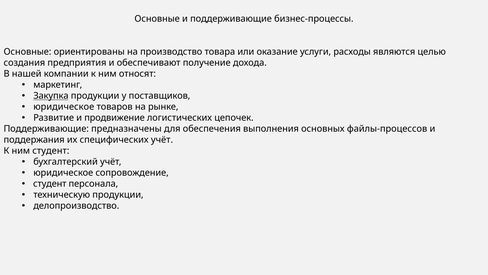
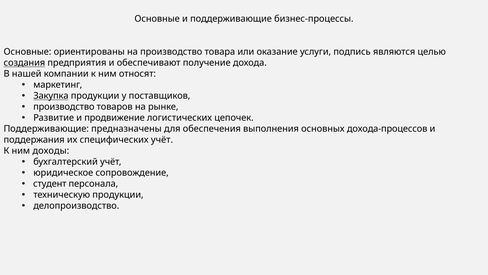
расходы: расходы -> подпись (352, 52)
создания underline: none -> present (24, 63)
юридическое: юридическое -> производство (64, 107)
файлы-процессов: файлы-процессов -> дохода-процессов (387, 129)
ним студент: студент -> доходы (51, 151)
